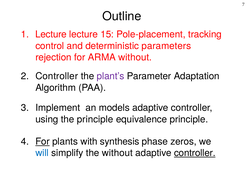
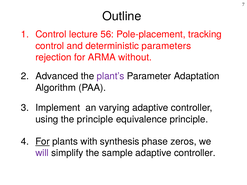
Lecture: Lecture -> Control (51, 34)
15: 15 -> 56 (107, 34)
Controller: Controller -> Advanced (57, 76)
models: models -> varying (114, 108)
will colour: blue -> purple (42, 153)
the without: without -> sample (117, 153)
controller underline: present -> none (195, 153)
